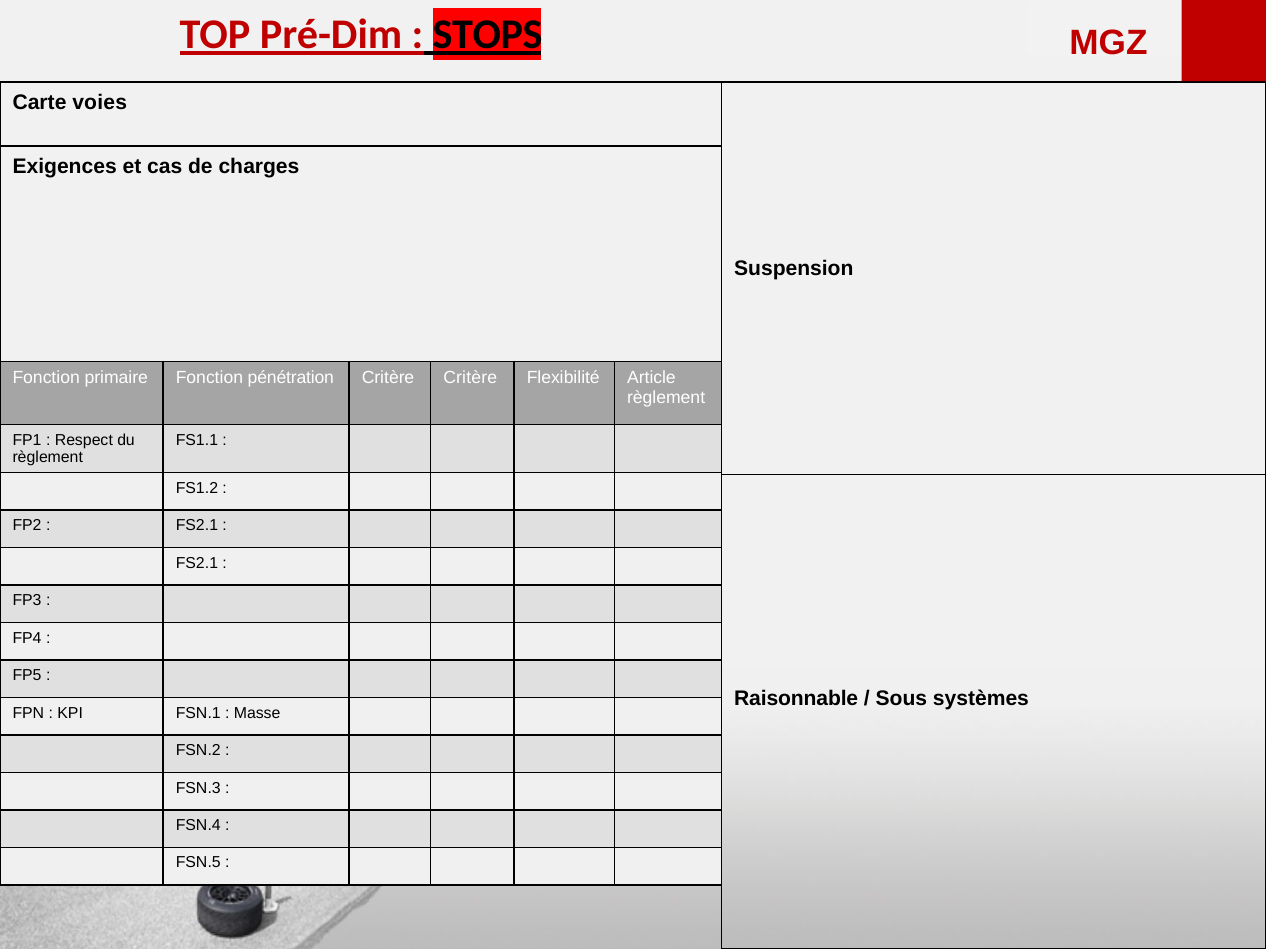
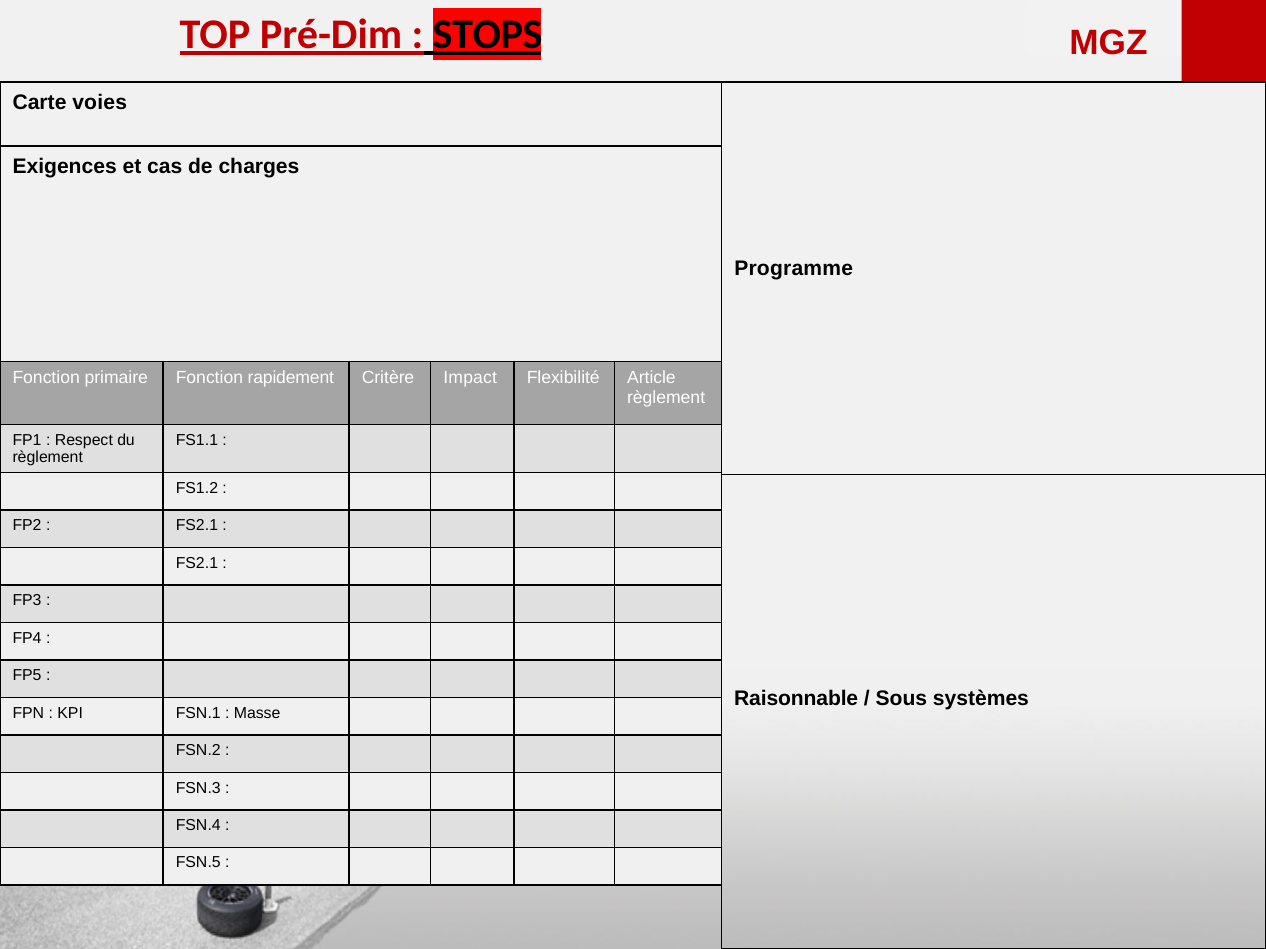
Suspension: Suspension -> Programme (794, 269)
pénétration: pénétration -> rapidement (291, 378)
Critère Critère: Critère -> Impact (470, 378)
